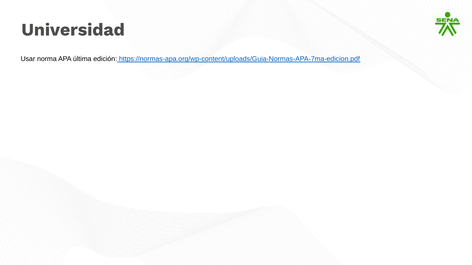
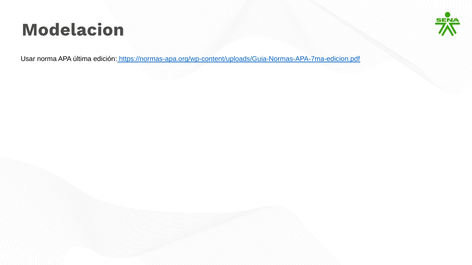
Universidad: Universidad -> Modelacion (73, 30)
